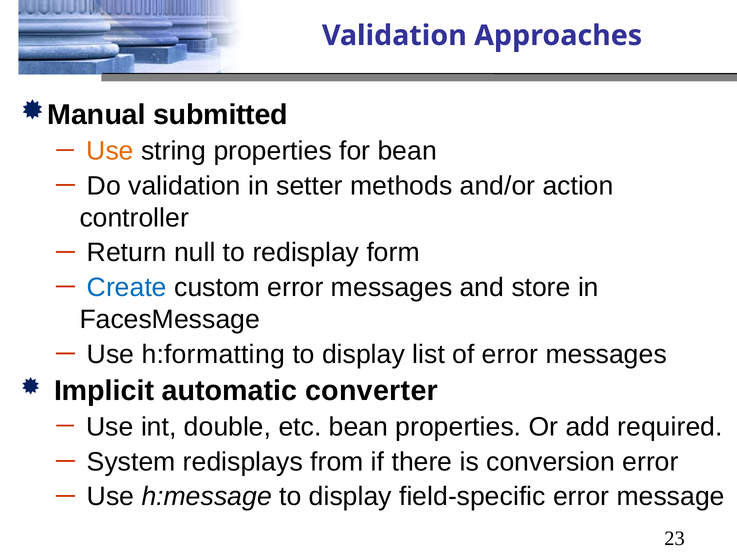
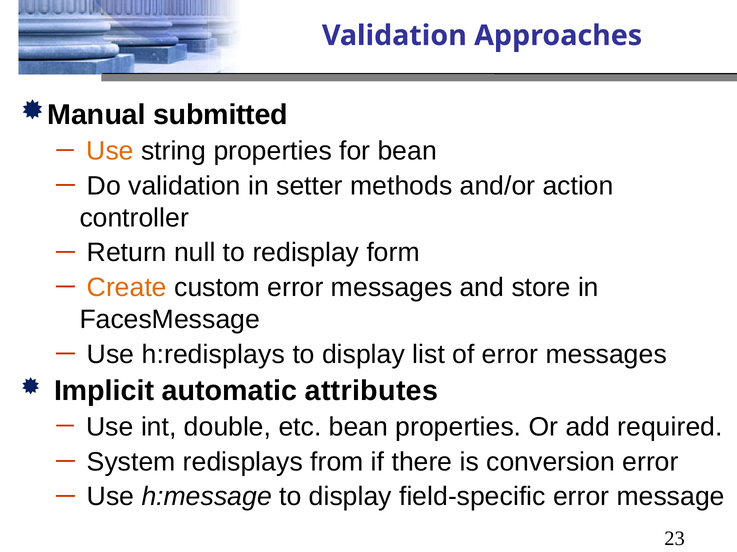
Create colour: blue -> orange (127, 288)
h:formatting: h:formatting -> h:redisplays (213, 355)
converter: converter -> attributes (371, 391)
